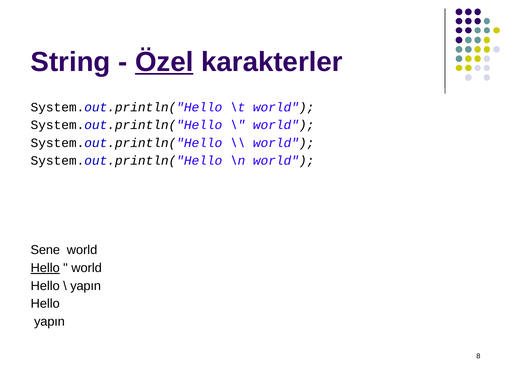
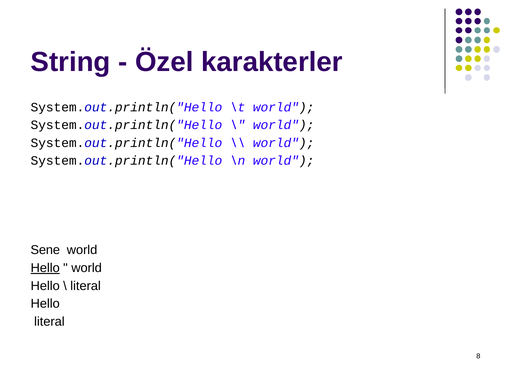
Özel underline: present -> none (164, 62)
yapın: yapın -> literal (86, 286)
yapın: yapın -> literal (49, 322)
